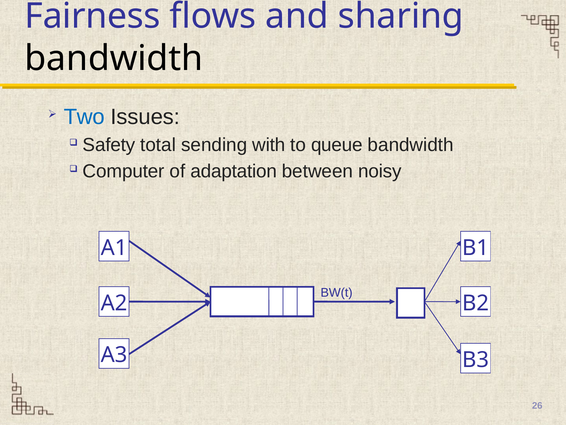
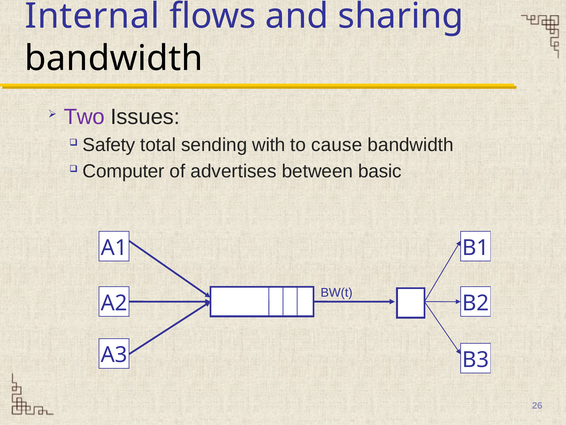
Fairness: Fairness -> Internal (92, 16)
Two colour: blue -> purple (84, 117)
queue: queue -> cause (337, 145)
adaptation: adaptation -> advertises (234, 171)
noisy: noisy -> basic (380, 171)
